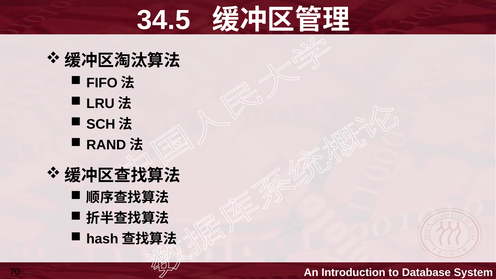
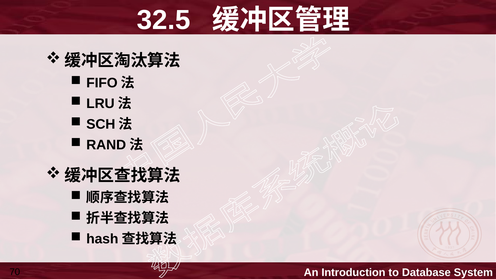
34.5: 34.5 -> 32.5 (164, 20)
